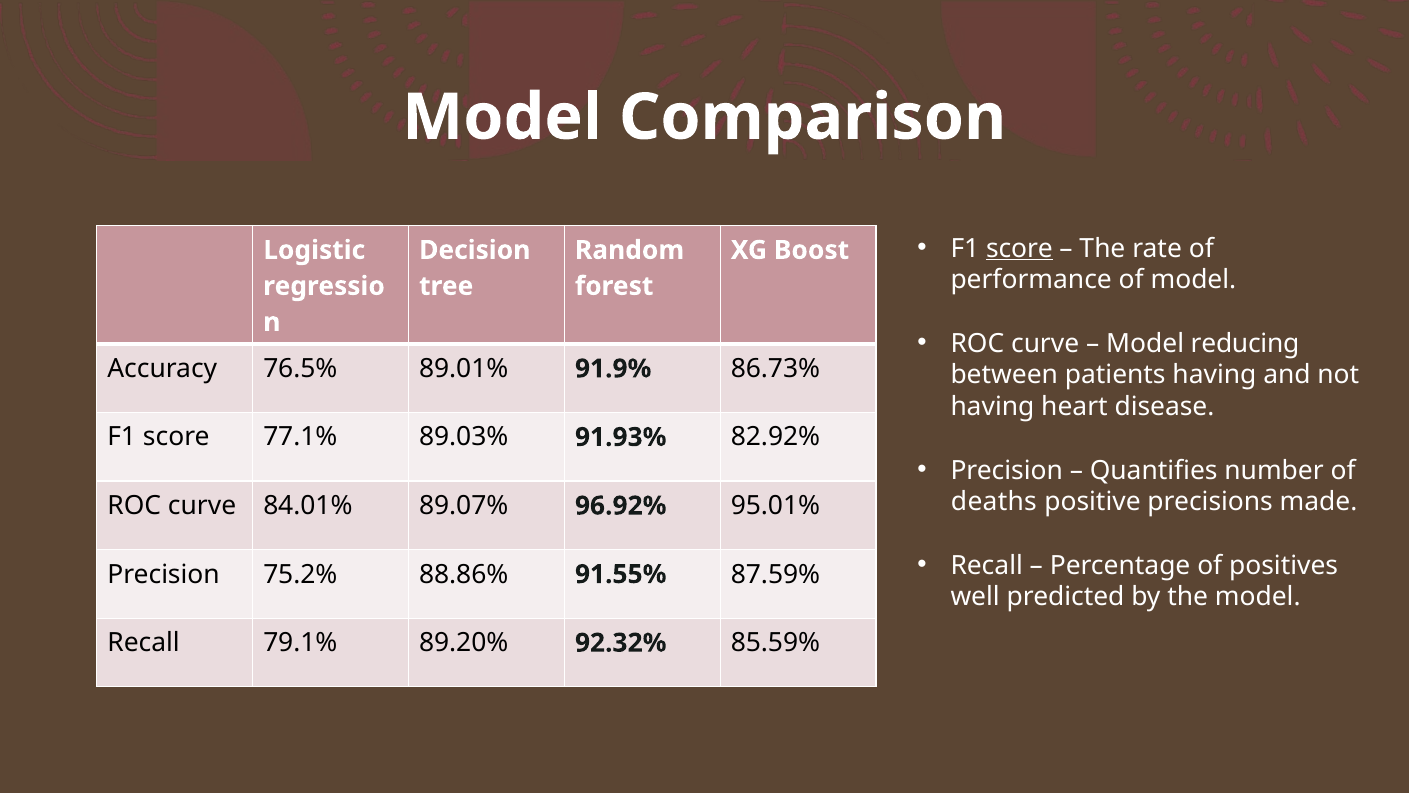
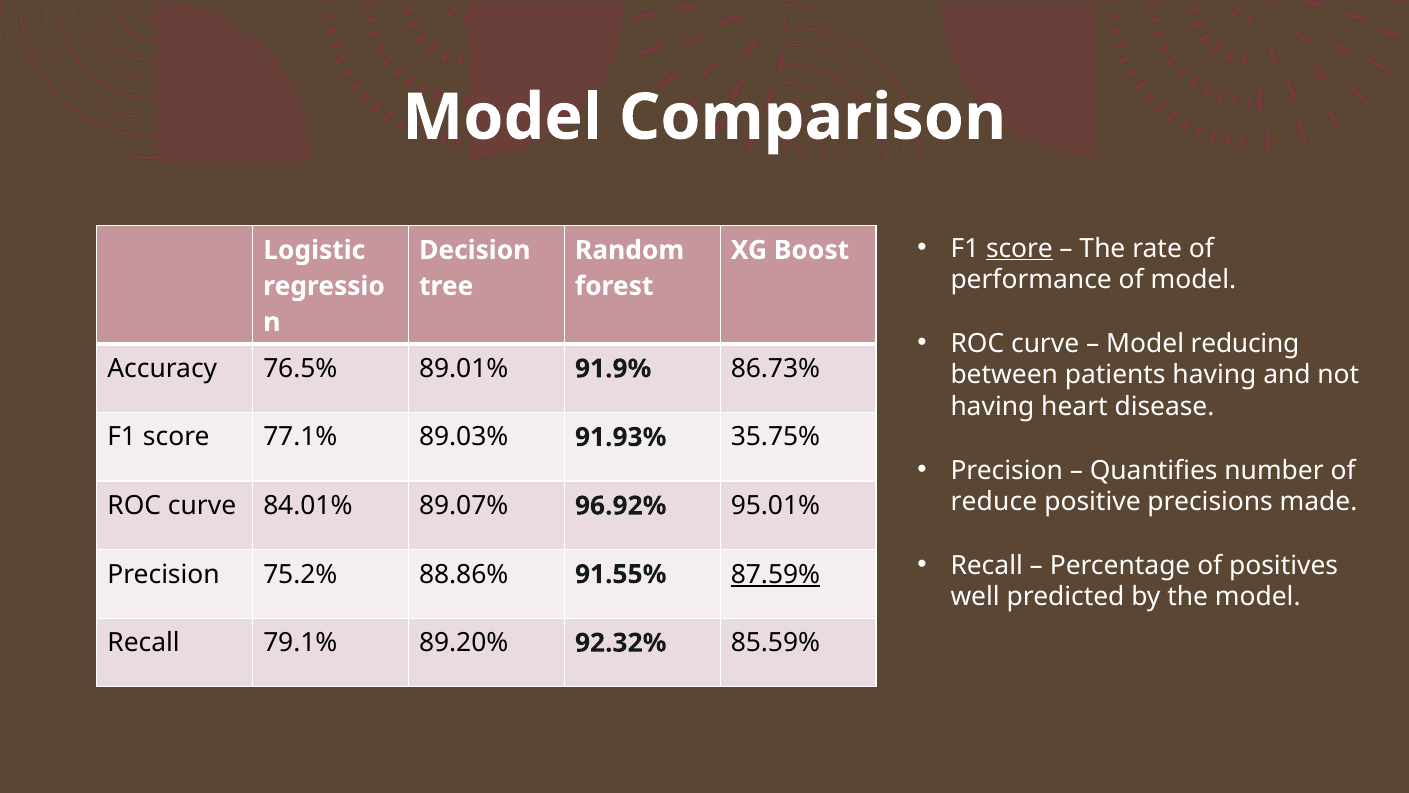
82.92%: 82.92% -> 35.75% (775, 437)
deaths: deaths -> reduce (994, 502)
87.59% underline: none -> present (775, 574)
